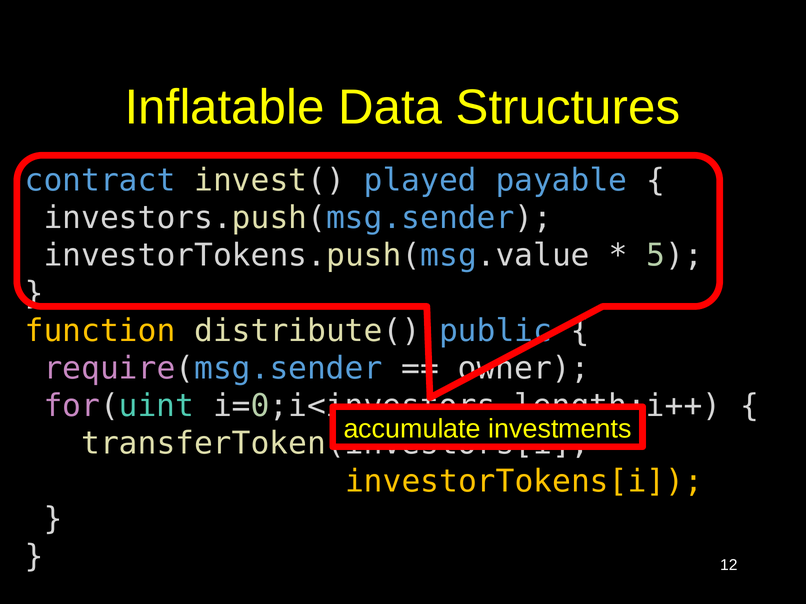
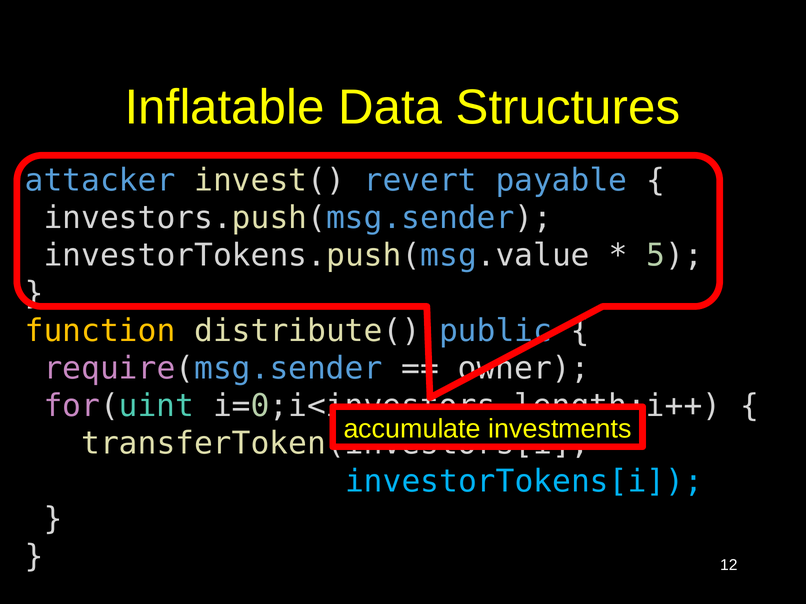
contract: contract -> attacker (100, 181)
played: played -> revert (420, 181)
investorTokens[i colour: yellow -> light blue (524, 482)
